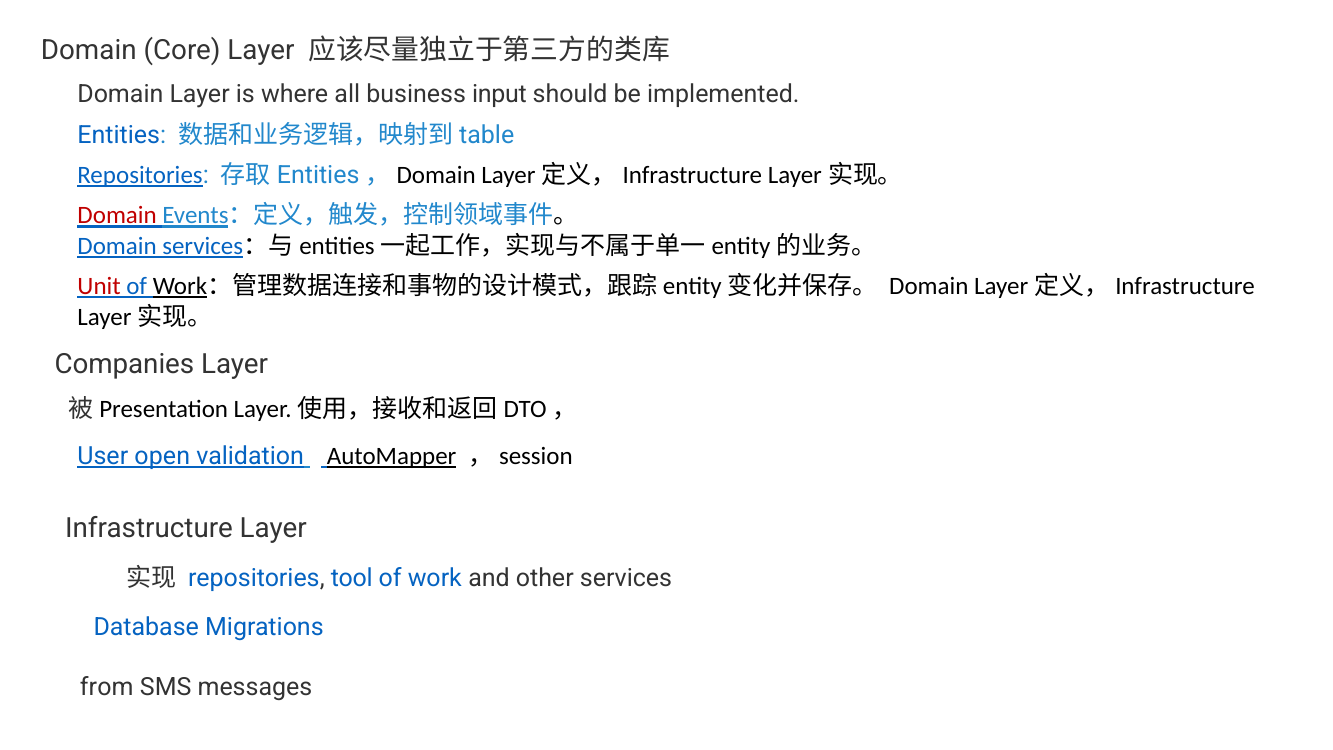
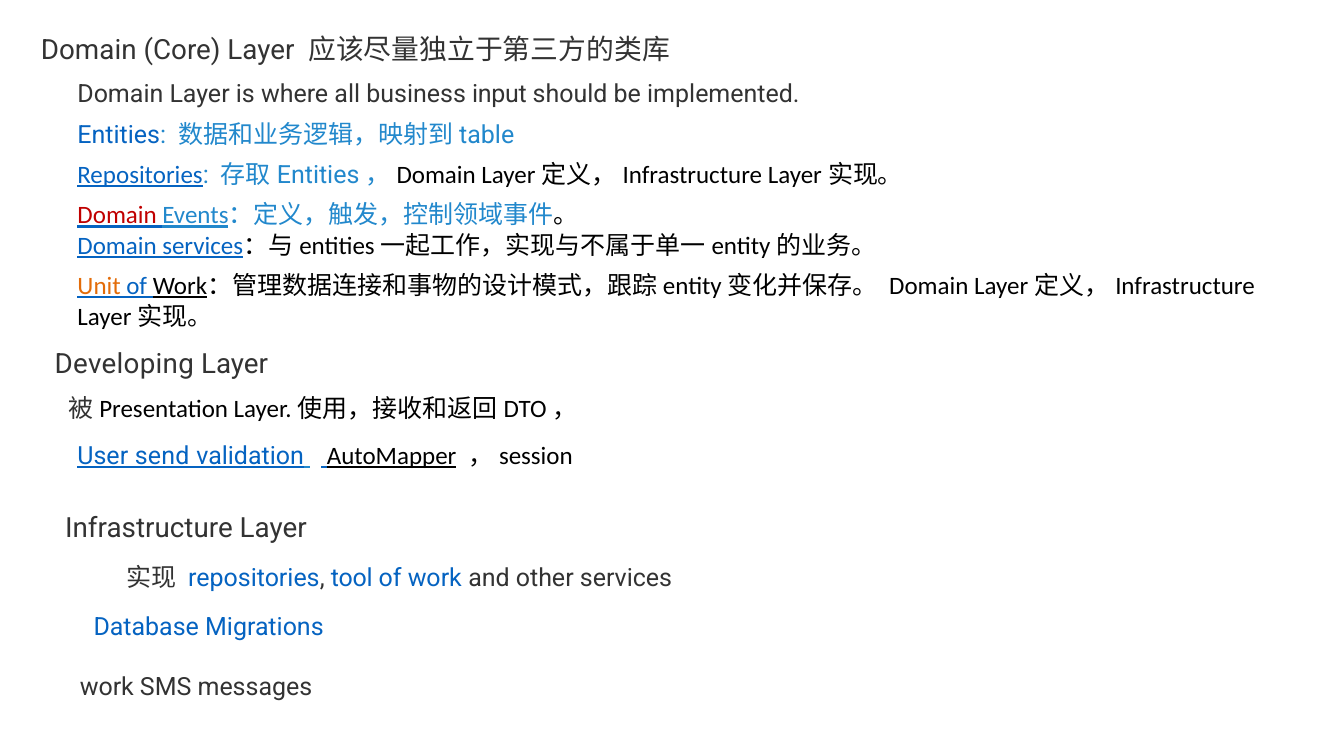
Unit colour: red -> orange (99, 286)
Companies: Companies -> Developing (124, 364)
open: open -> send (162, 456)
from: from -> work (107, 687)
